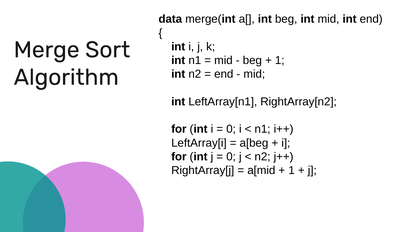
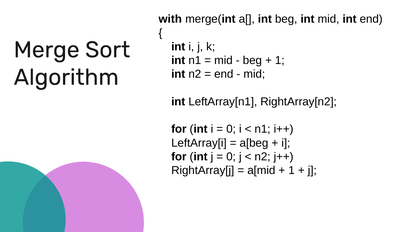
data: data -> with (170, 19)
